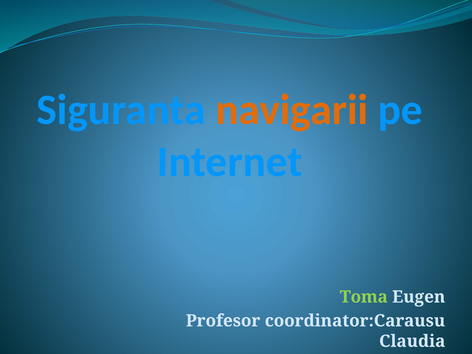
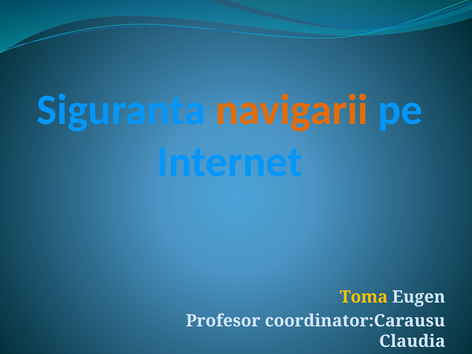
Toma colour: light green -> yellow (364, 297)
